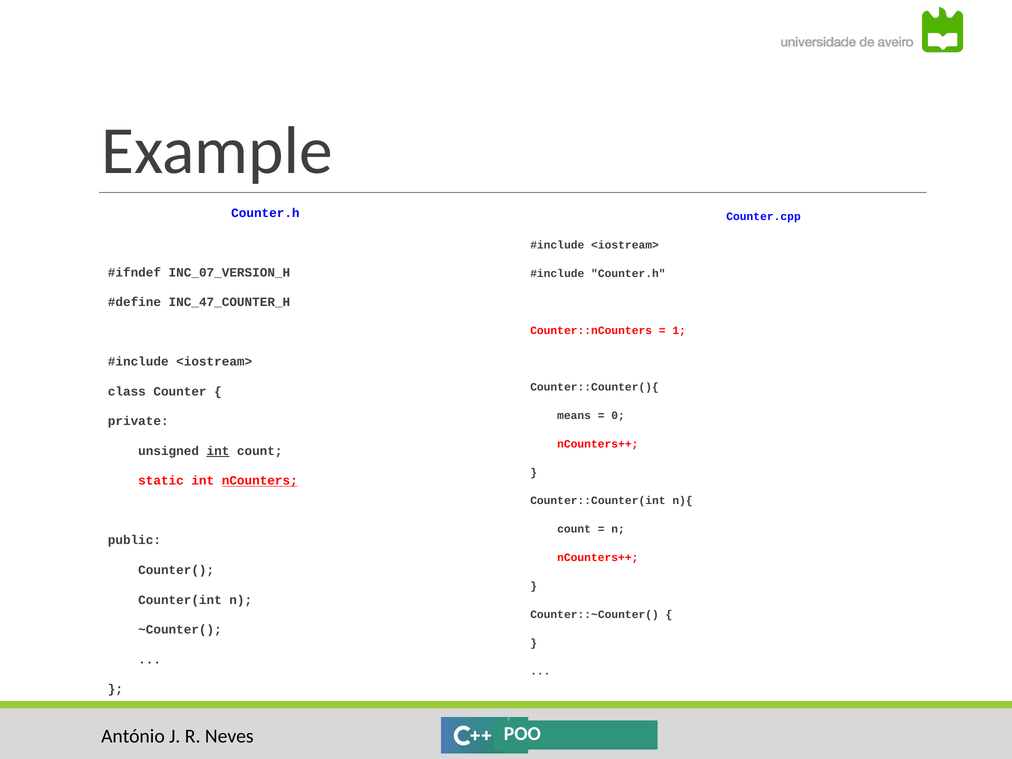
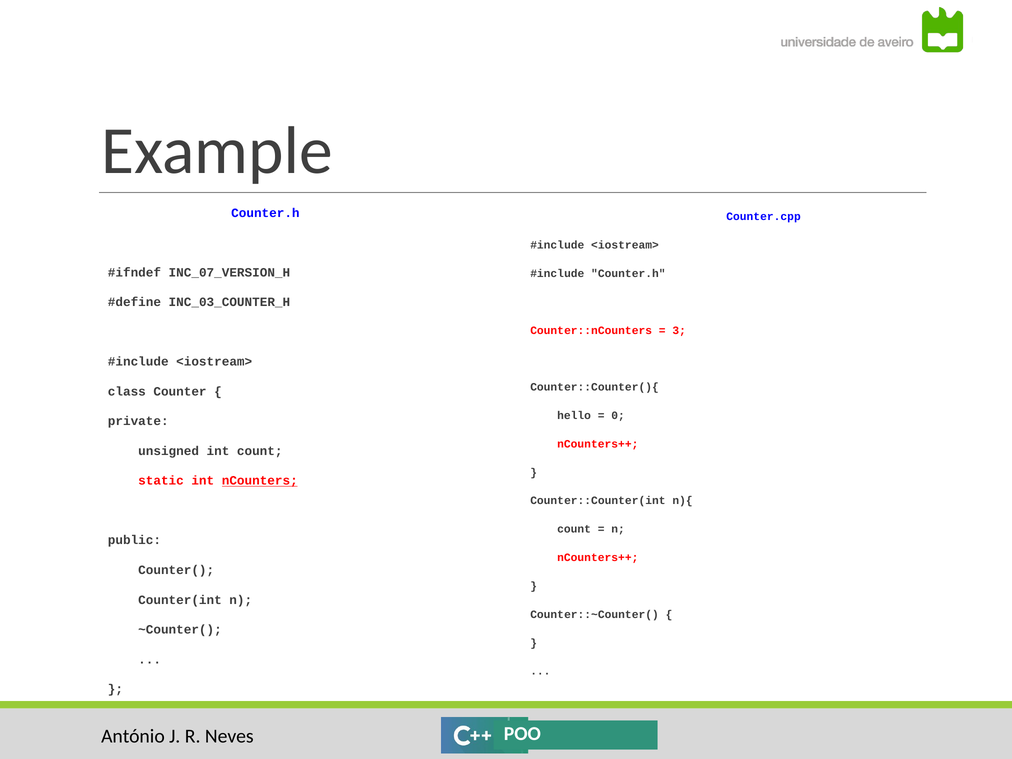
INC_47_COUNTER_H: INC_47_COUNTER_H -> INC_03_COUNTER_H (229, 302)
1: 1 -> 3 (679, 330)
means: means -> hello (574, 416)
int underline: present -> none (218, 451)
